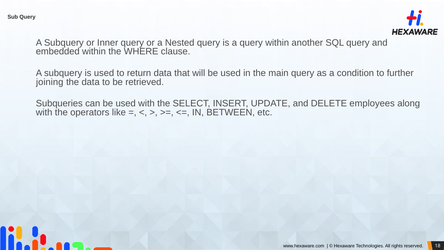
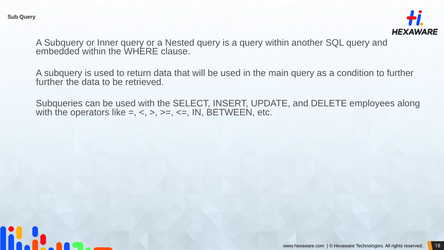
joining: joining -> further (50, 82)
